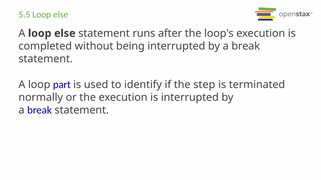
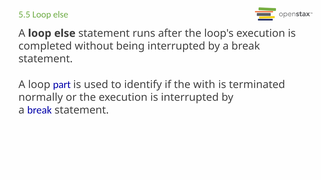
step: step -> with (204, 85)
